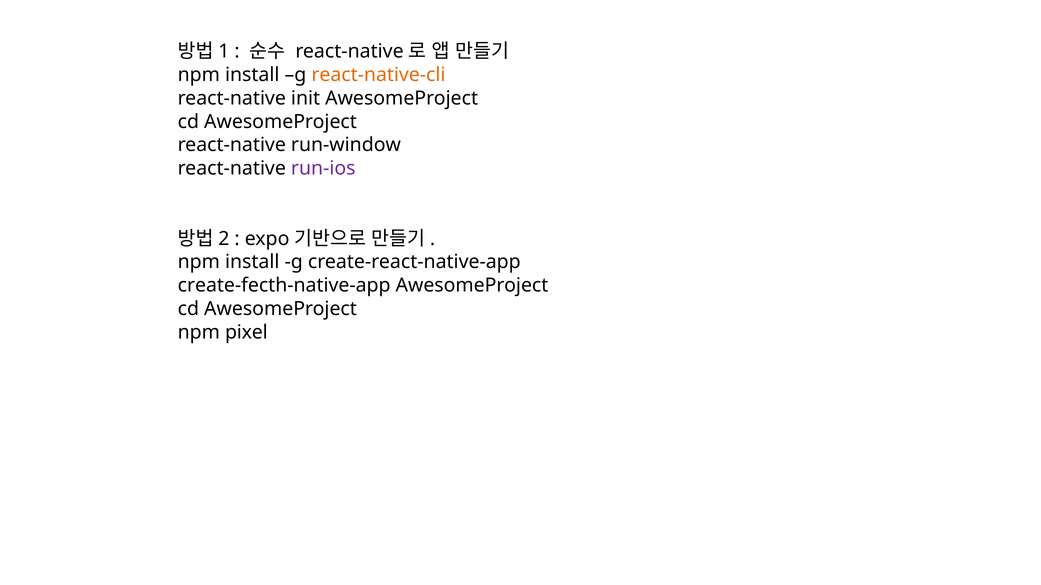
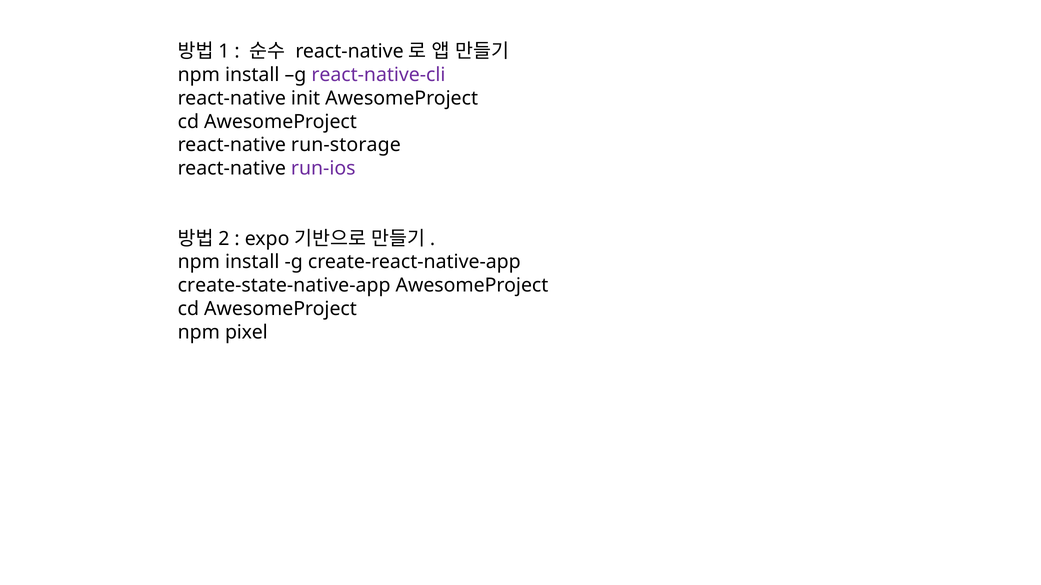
react-native-cli colour: orange -> purple (378, 75)
run-window: run-window -> run-storage (346, 145)
create-fecth-native-app: create-fecth-native-app -> create-state-native-app (284, 286)
